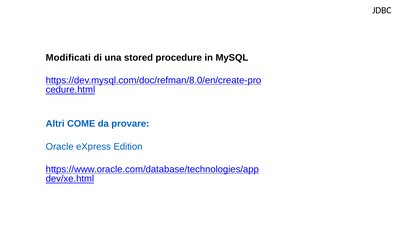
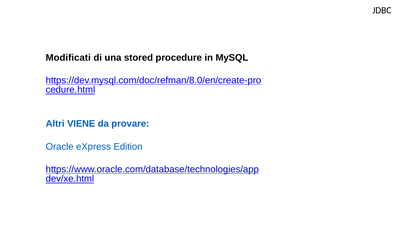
COME: COME -> VIENE (81, 124)
